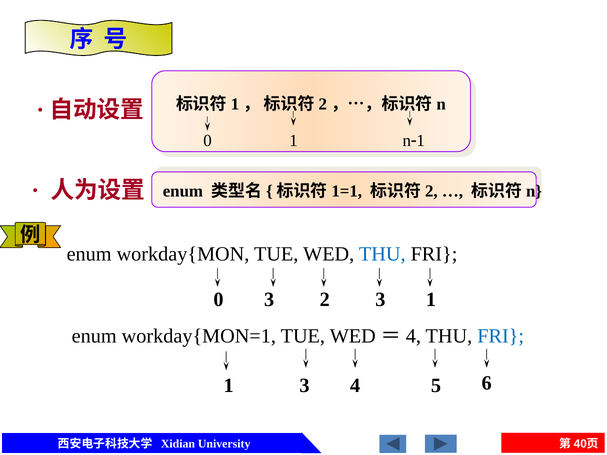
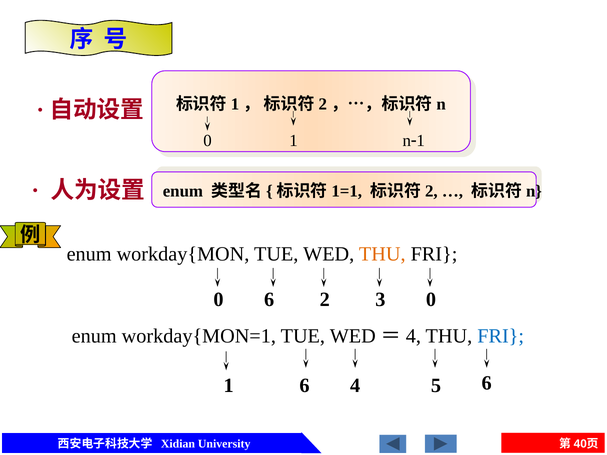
THU colour: blue -> orange (382, 254)
0 3: 3 -> 6 (269, 300)
2 1: 1 -> 0 (431, 300)
1 3: 3 -> 6 (305, 386)
